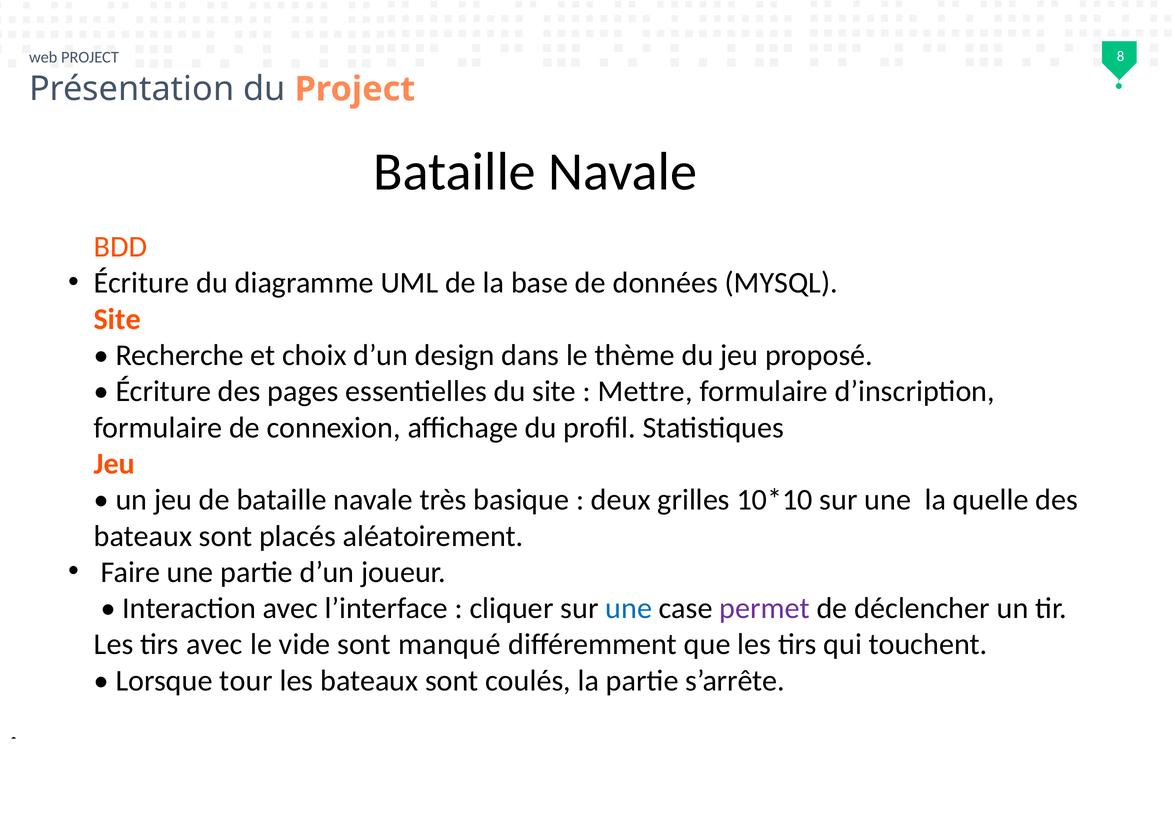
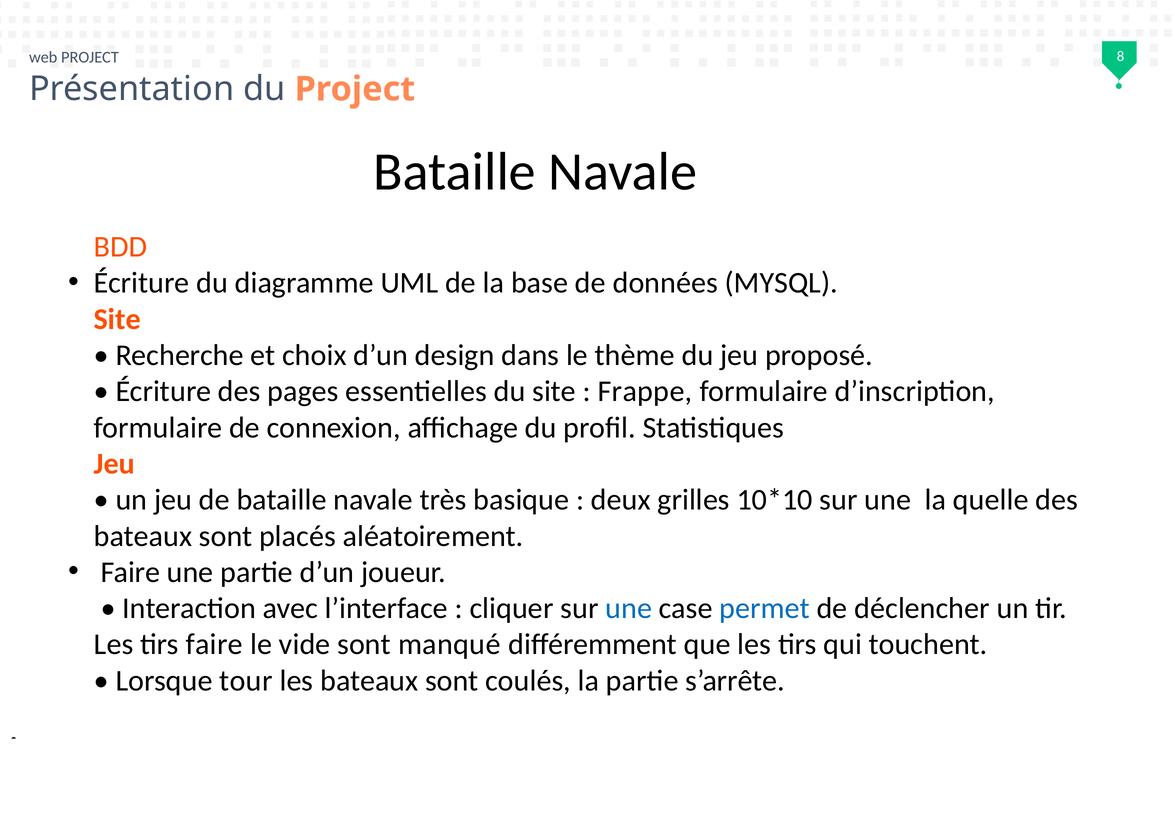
Mettre: Mettre -> Frappe (645, 392)
permet colour: purple -> blue (765, 609)
tirs avec: avec -> faire (214, 645)
